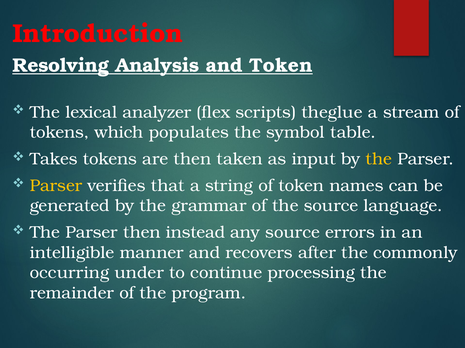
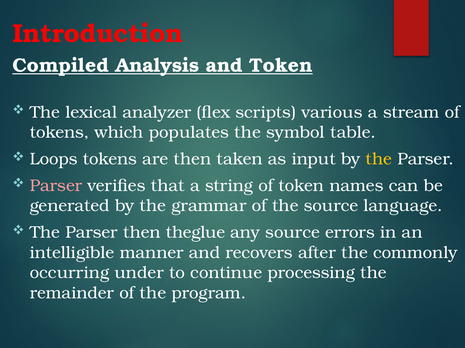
Resolving: Resolving -> Compiled (61, 66)
theglue: theglue -> various (332, 113)
Takes: Takes -> Loops (54, 159)
Parser colour: yellow -> pink (56, 186)
instead: instead -> theglue (196, 233)
